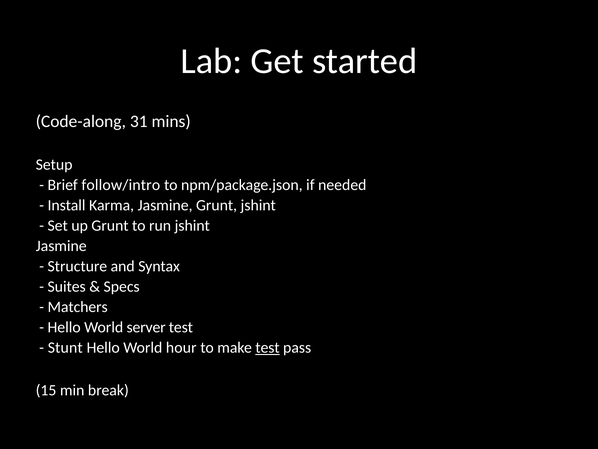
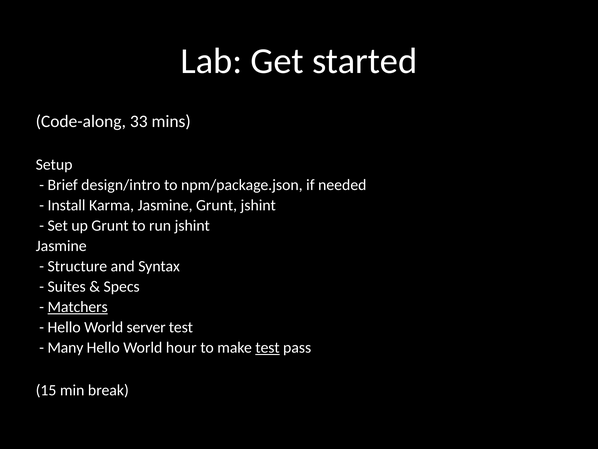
31: 31 -> 33 (139, 121)
follow/intro: follow/intro -> design/intro (121, 185)
Matchers underline: none -> present (78, 307)
Stunt: Stunt -> Many (65, 347)
